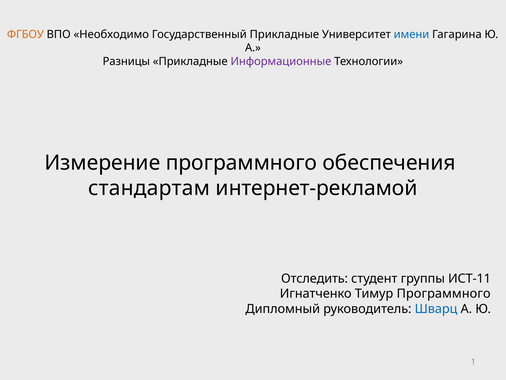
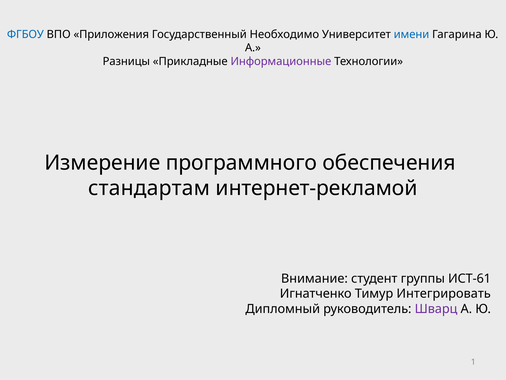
ФГБОУ colour: orange -> blue (25, 34)
Необходимо: Необходимо -> Приложения (111, 34)
Государственный Прикладные: Прикладные -> Необходимо (284, 34)
Отследить: Отследить -> Внимание (314, 278)
ИСТ-11: ИСТ-11 -> ИСТ-61 (470, 278)
Тимур Программного: Программного -> Интегрировать (444, 293)
Шварц colour: blue -> purple (436, 309)
